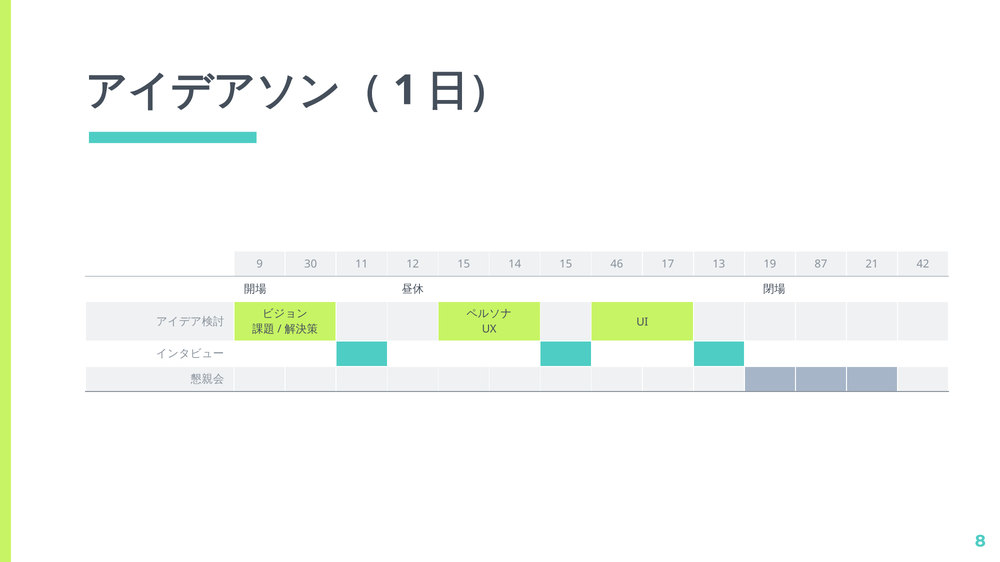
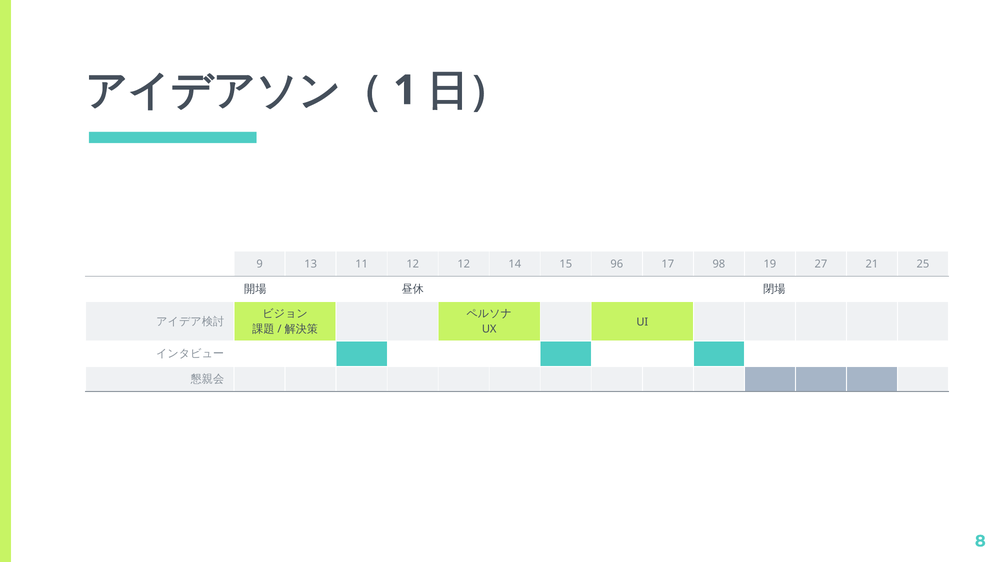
30: 30 -> 13 (311, 265)
12 15: 15 -> 12 (464, 265)
46: 46 -> 96 (617, 265)
13: 13 -> 98 (719, 265)
87: 87 -> 27 (821, 265)
42: 42 -> 25 (923, 265)
